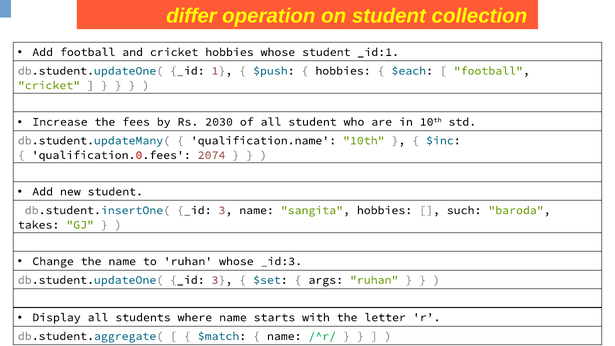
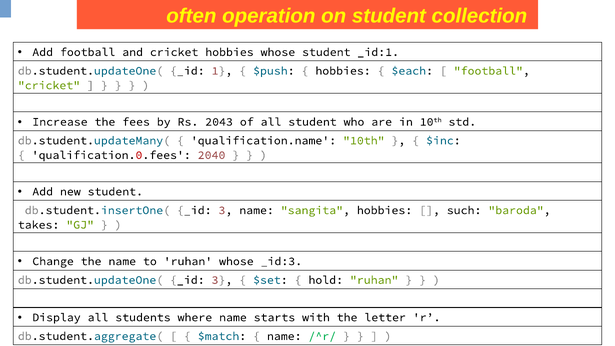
differ: differ -> often (191, 16)
2030: 2030 -> 2043 (219, 122)
2074: 2074 -> 2040 (212, 155)
args: args -> hold (326, 280)
